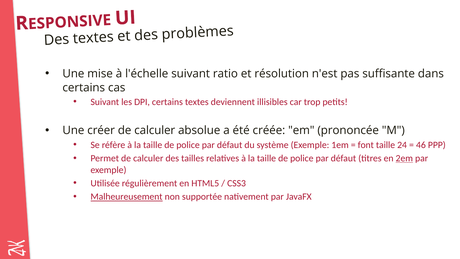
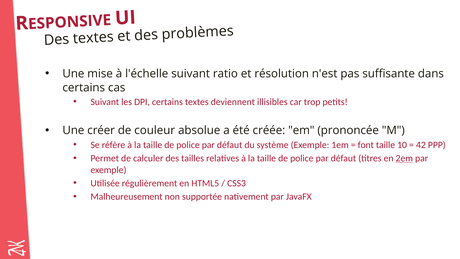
calculer: calculer -> couleur (155, 130)
24: 24 -> 10 (402, 145)
46: 46 -> 42 (421, 145)
Malheureusement underline: present -> none (127, 197)
